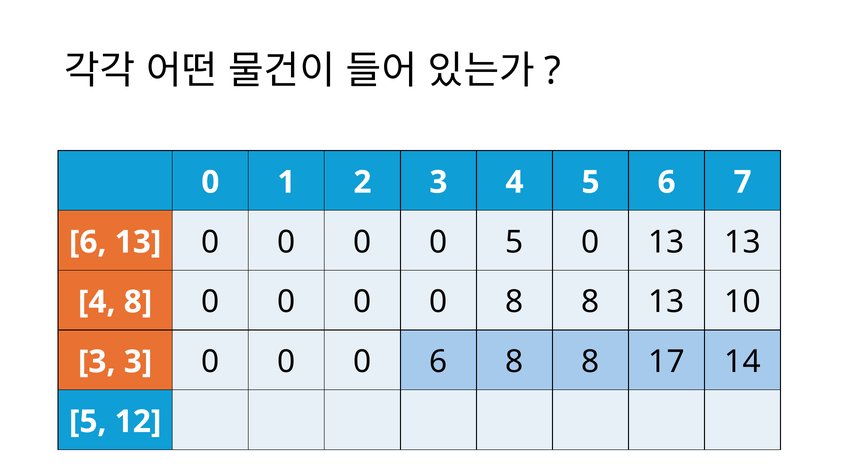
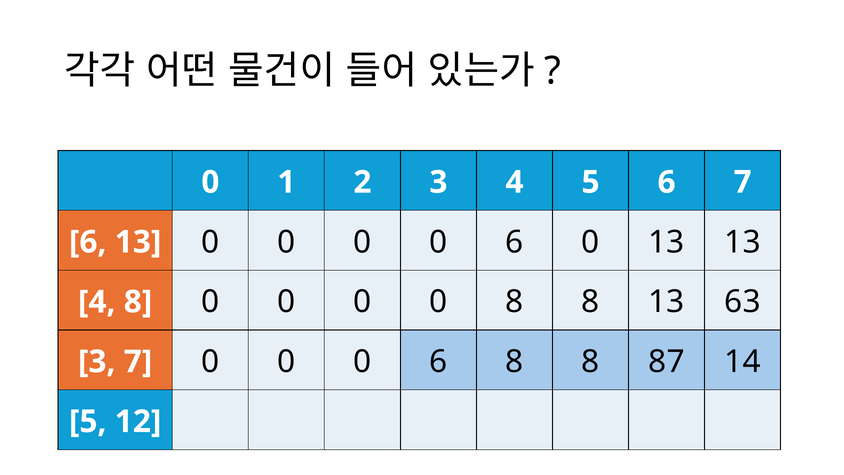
5: 5 -> 6 (514, 242)
10: 10 -> 63 (743, 302)
3 3: 3 -> 7 (138, 362)
17: 17 -> 87 (667, 362)
